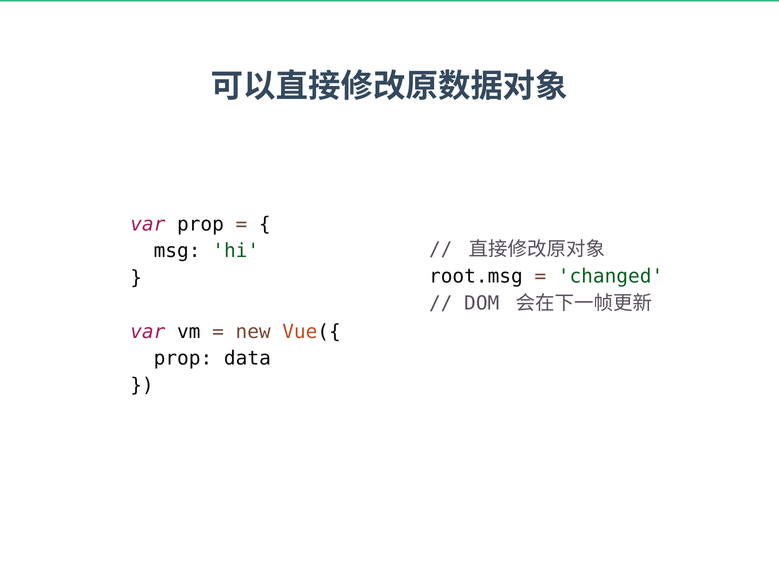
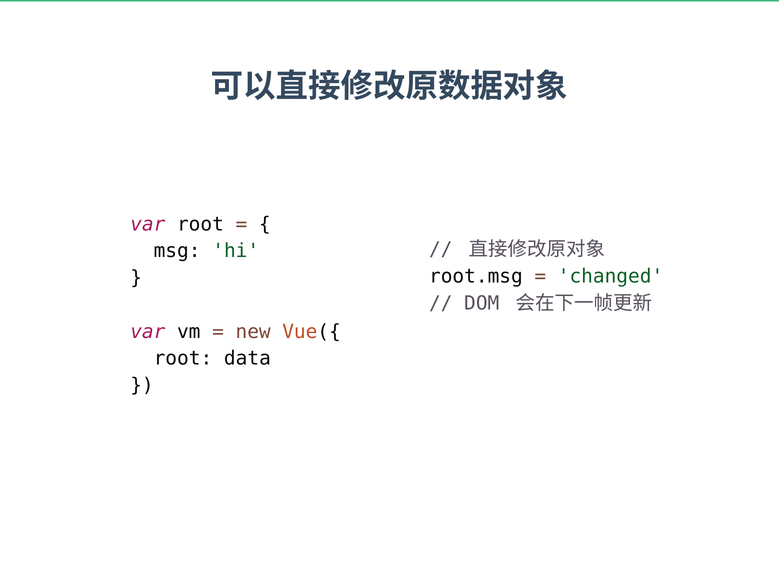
var prop: prop -> root (200, 224)
prop: prop -> root (183, 359)
